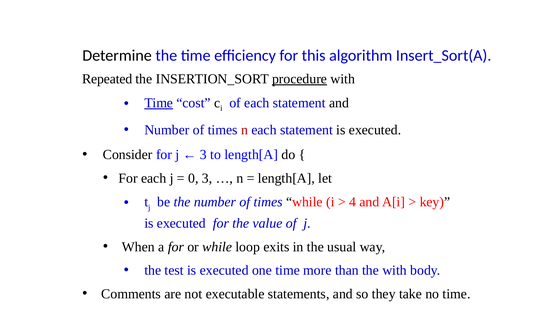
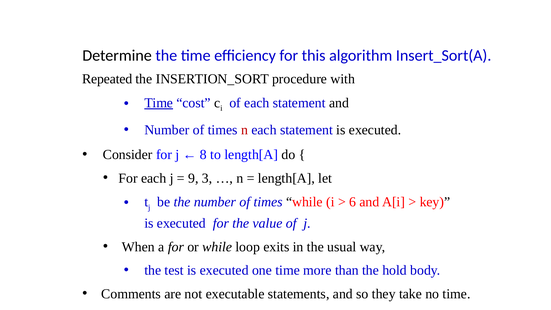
procedure underline: present -> none (300, 79)
3: 3 -> 8 (203, 155)
0: 0 -> 9 (193, 178)
4: 4 -> 6 (353, 202)
the with: with -> hold (395, 270)
